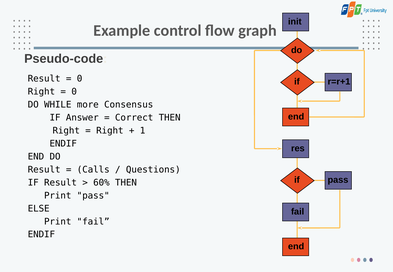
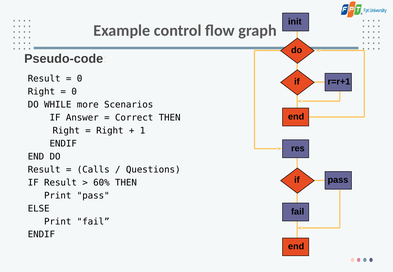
Consensus: Consensus -> Scenarios (129, 105)
